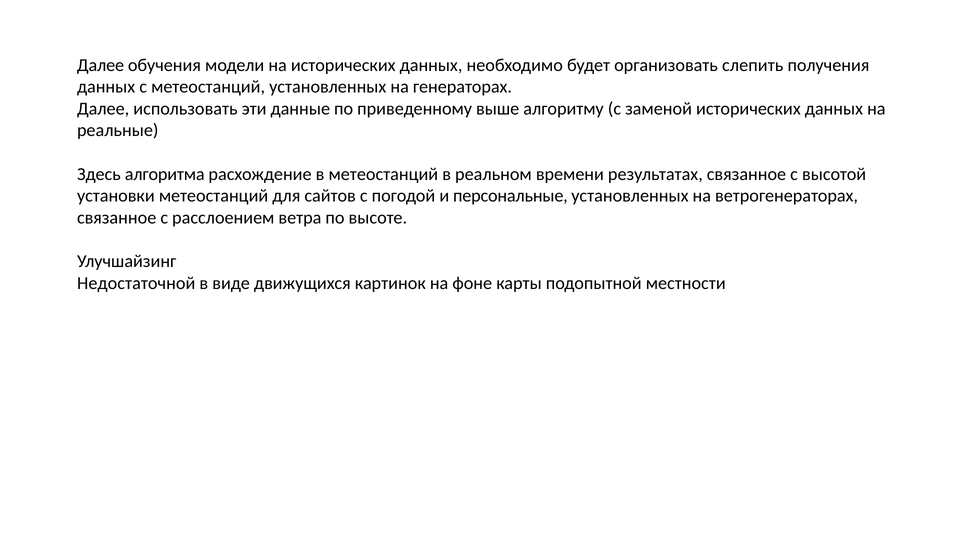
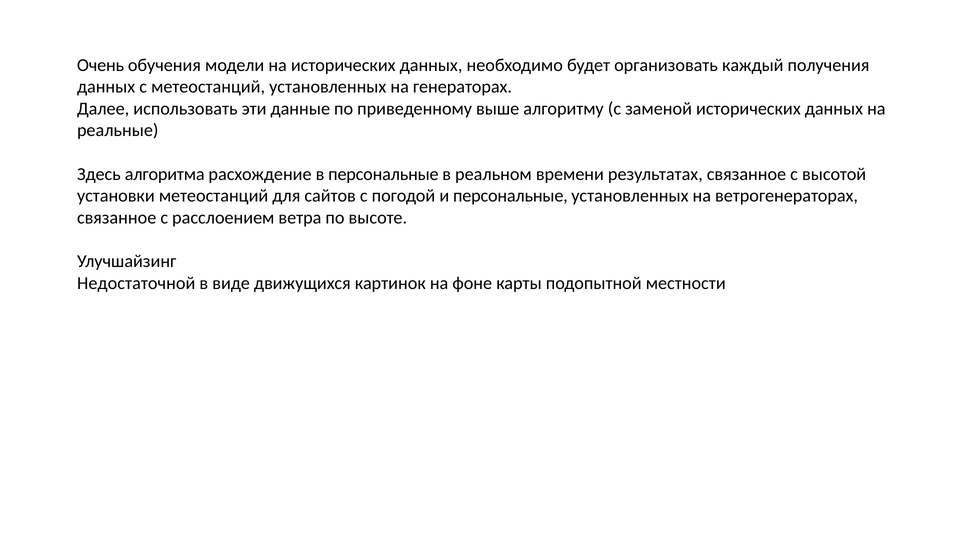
Далее: Далее -> Очень (101, 65)
слепить: слепить -> каждый (753, 65)
в метеостанций: метеостанций -> персональные (383, 174)
